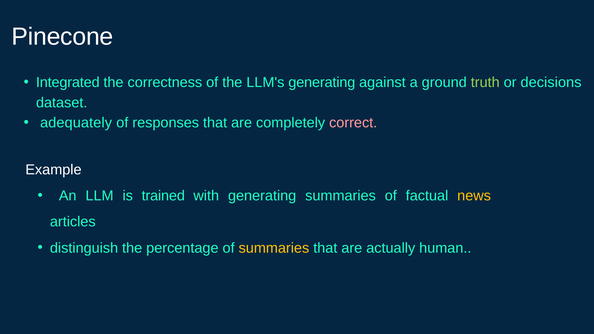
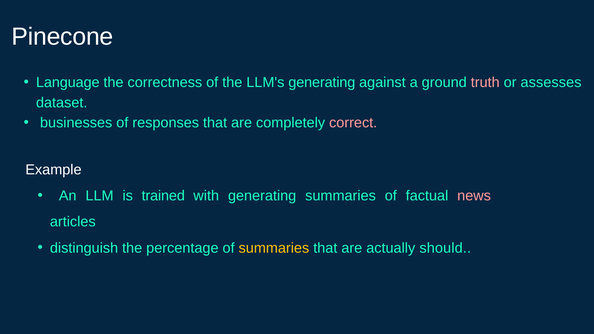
Integrated: Integrated -> Language (68, 82)
truth colour: light green -> pink (485, 82)
decisions: decisions -> assesses (551, 82)
adequately: adequately -> businesses (76, 123)
news colour: yellow -> pink (474, 196)
human: human -> should (445, 248)
